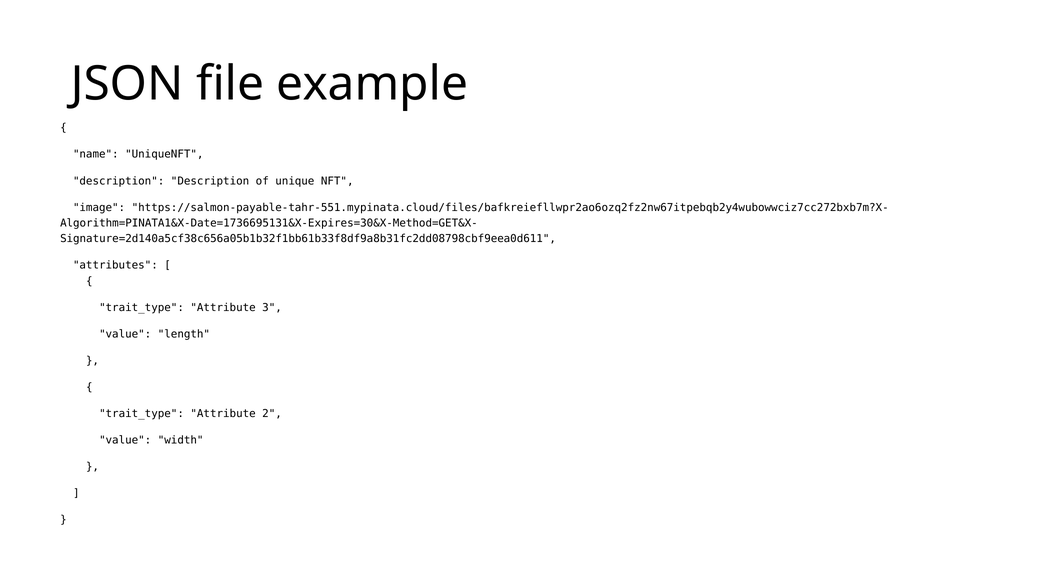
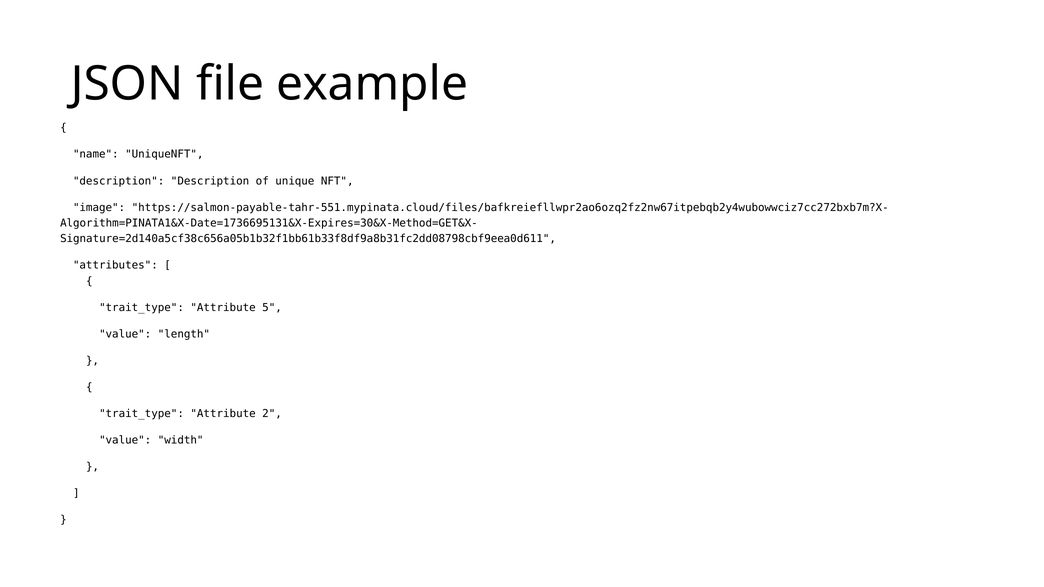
3: 3 -> 5 (272, 308)
